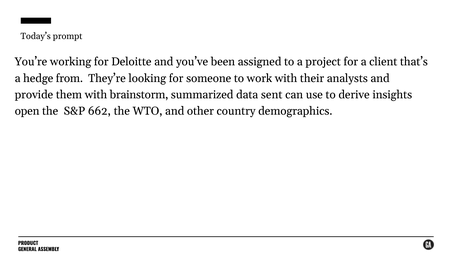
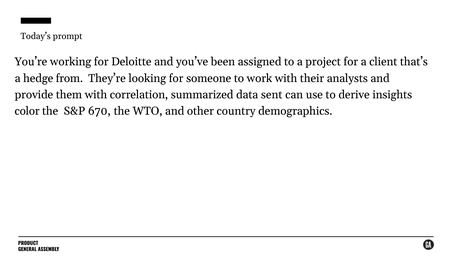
brainstorm: brainstorm -> correlation (139, 95)
open: open -> color (27, 111)
662: 662 -> 670 (99, 111)
